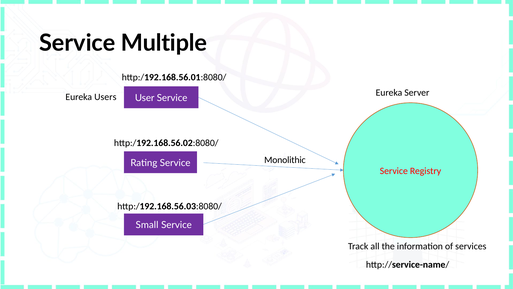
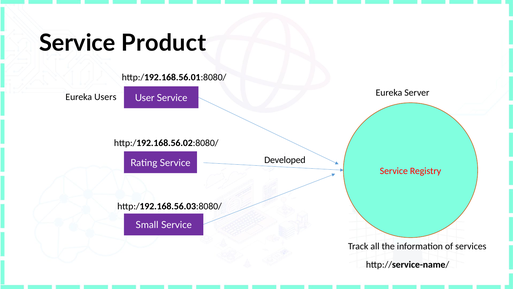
Multiple: Multiple -> Product (164, 43)
Monolithic: Monolithic -> Developed (285, 160)
